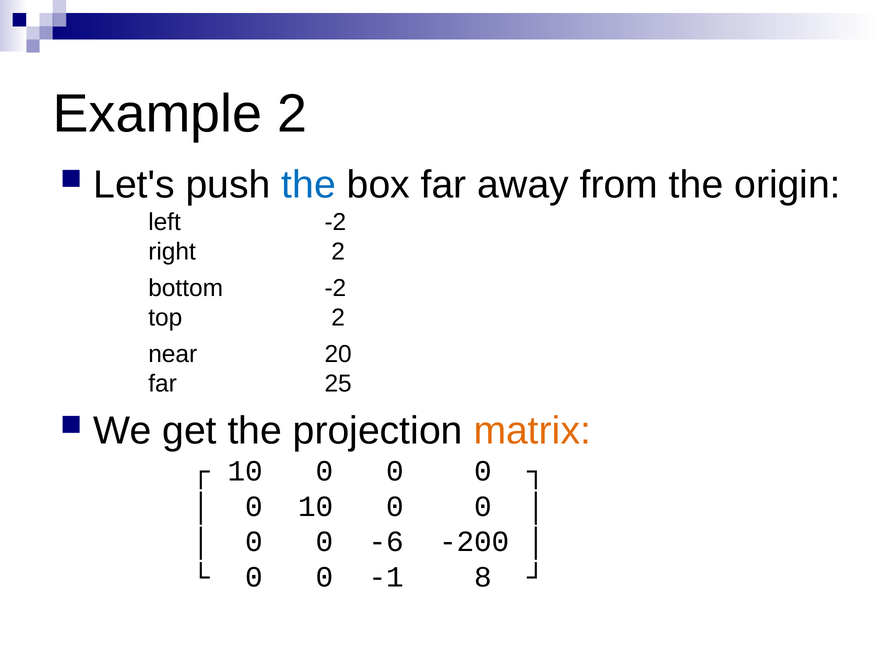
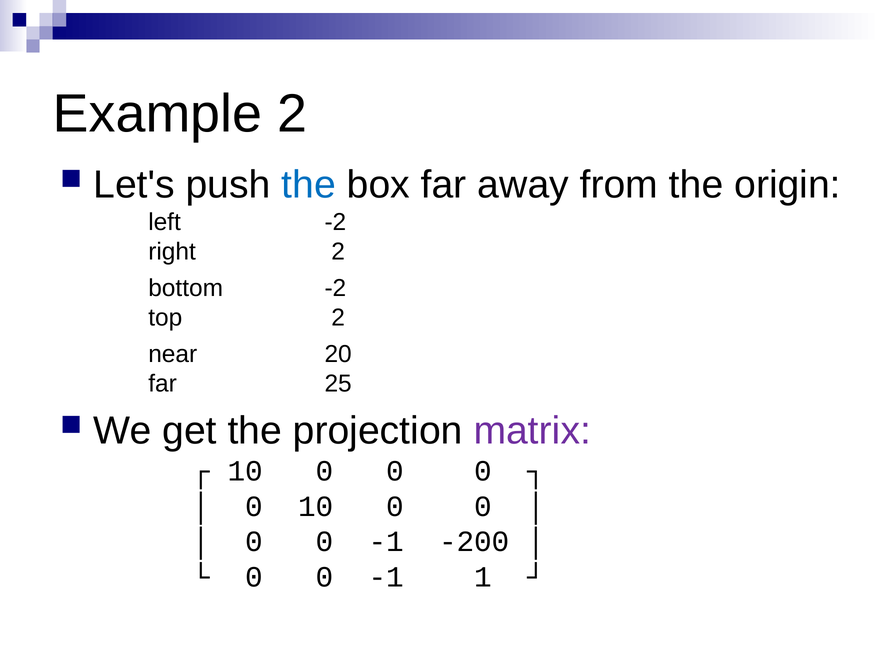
matrix colour: orange -> purple (532, 431)
-6: -6 -> -1 (386, 542)
8: 8 -> 1 (483, 577)
